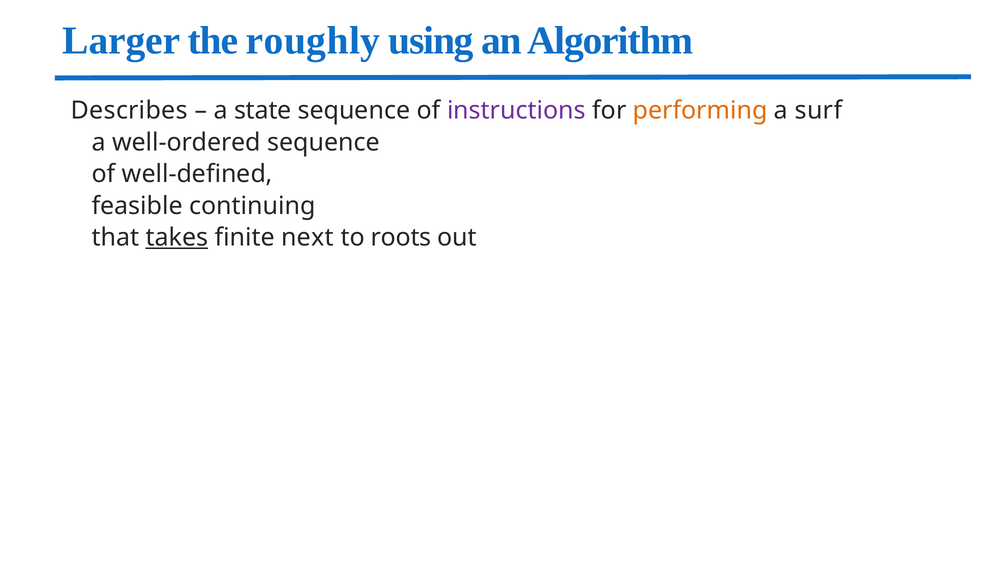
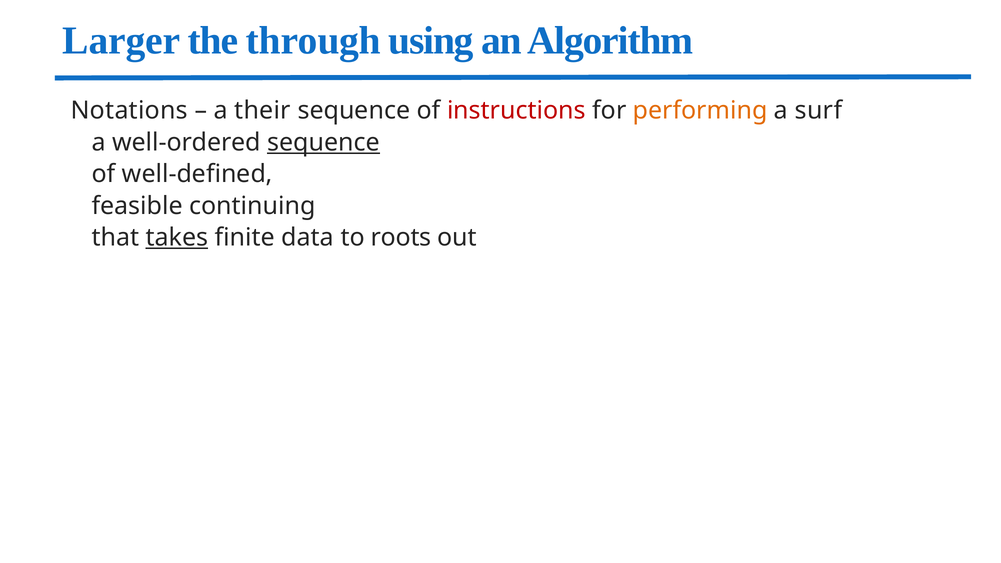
roughly: roughly -> through (313, 40)
Describes: Describes -> Notations (129, 110)
state: state -> their (263, 110)
instructions colour: purple -> red (516, 110)
sequence underline: none -> present (323, 142)
next: next -> data (308, 238)
